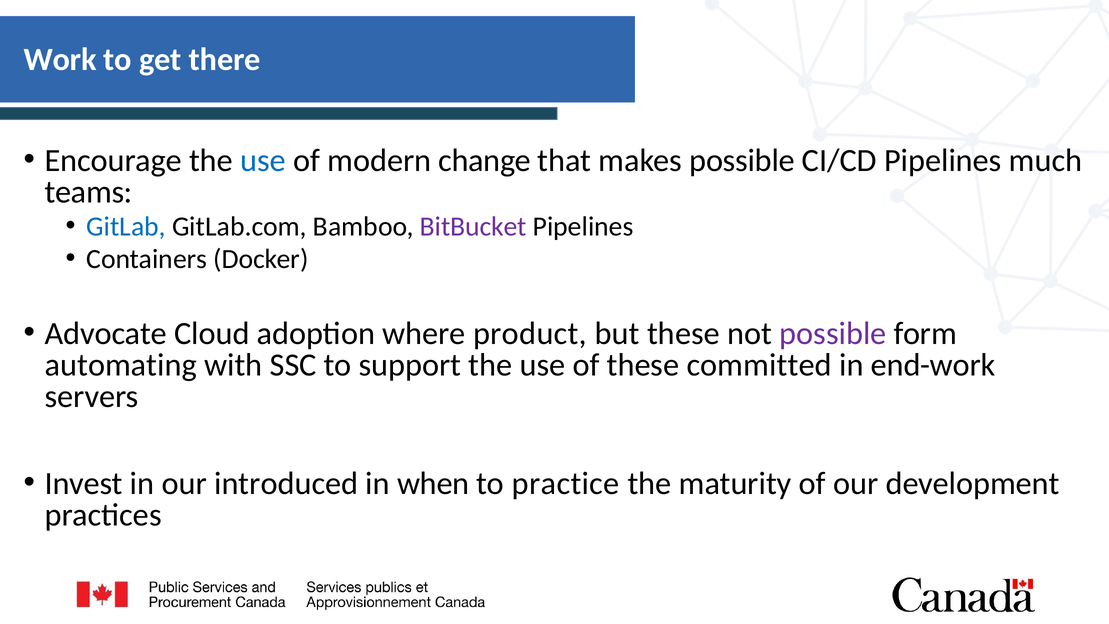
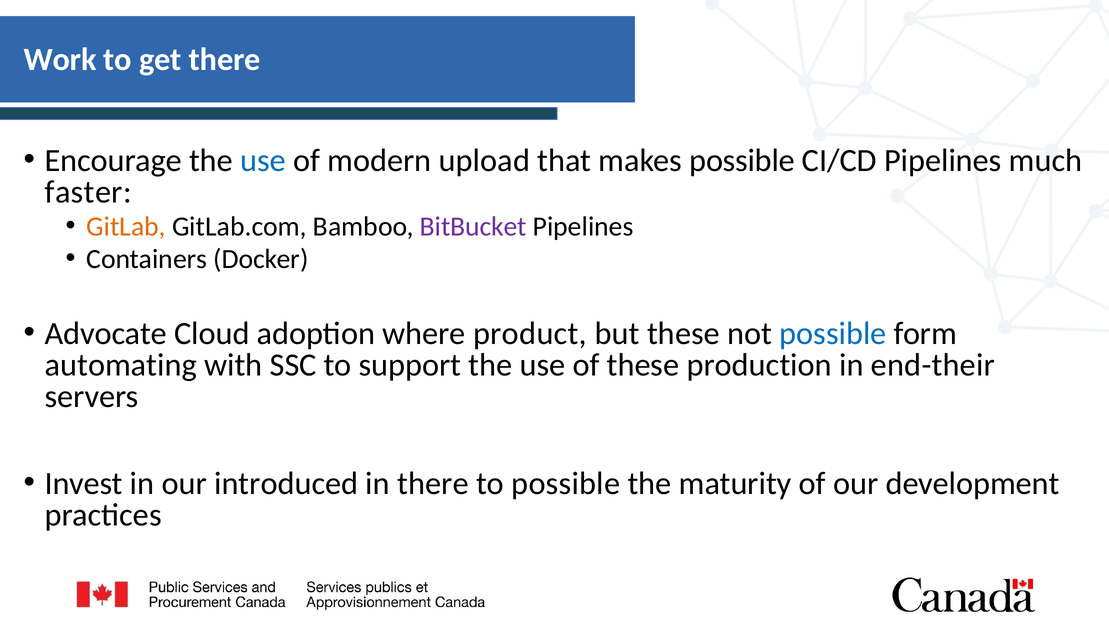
change: change -> upload (484, 161)
teams: teams -> faster (88, 192)
GitLab colour: blue -> orange (126, 227)
possible colour: purple -> blue (833, 333)
committed: committed -> production (759, 365)
end-work: end-work -> end-their (933, 365)
in when: when -> there (433, 483)
to practice: practice -> possible (566, 483)
